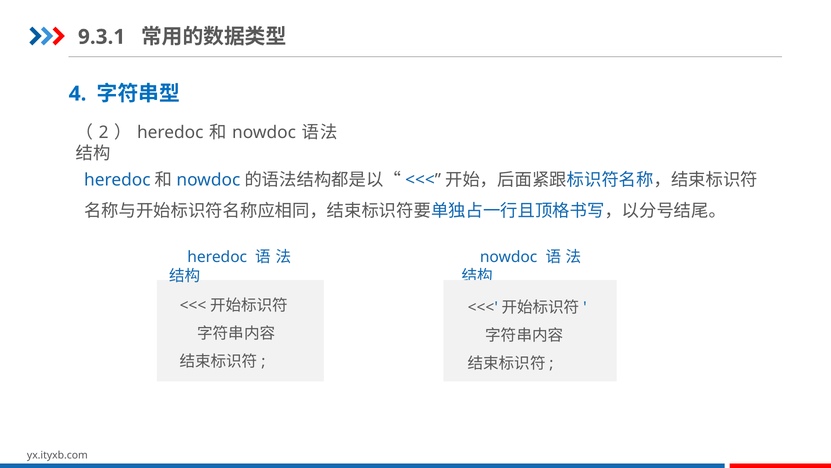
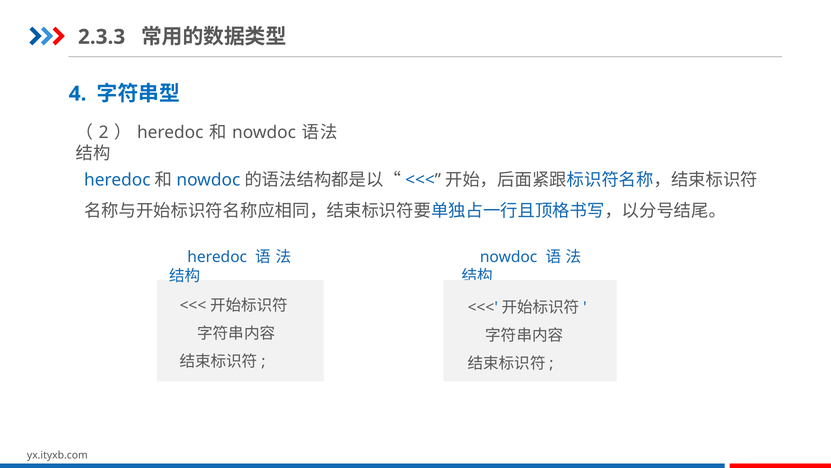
9.3.1: 9.3.1 -> 2.3.3 (102, 37)
